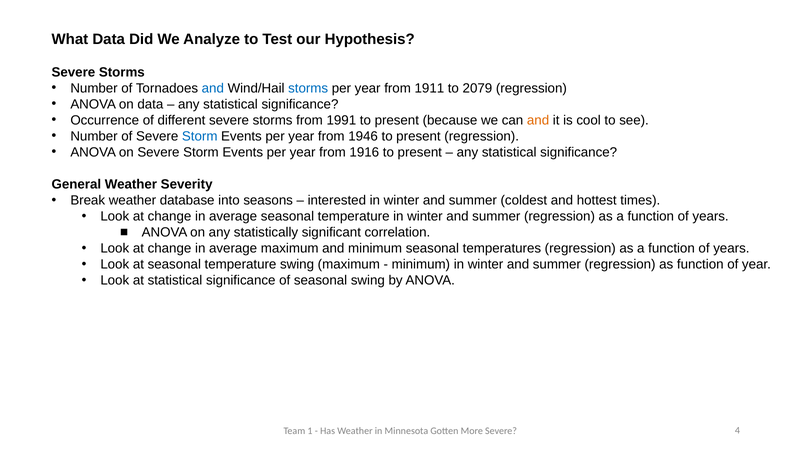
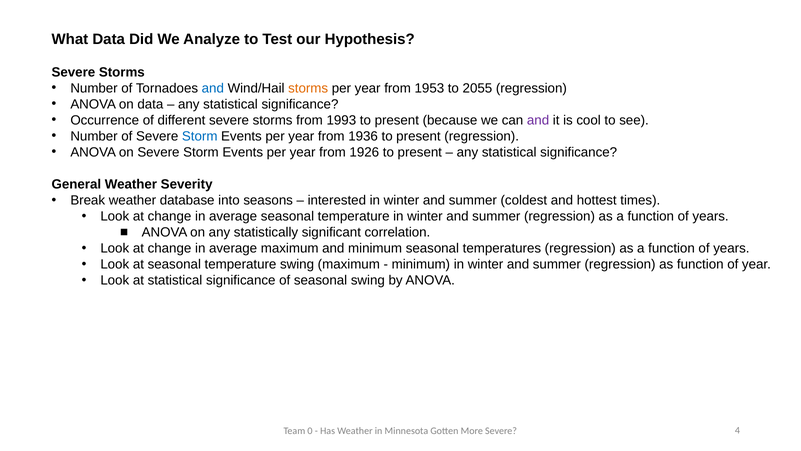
storms colour: blue -> orange (308, 88)
1911: 1911 -> 1953 (429, 88)
2079: 2079 -> 2055 (477, 88)
1991: 1991 -> 1993 (341, 120)
and colour: orange -> purple (538, 120)
1946: 1946 -> 1936 (363, 136)
1916: 1916 -> 1926 (364, 152)
1: 1 -> 0 (310, 430)
